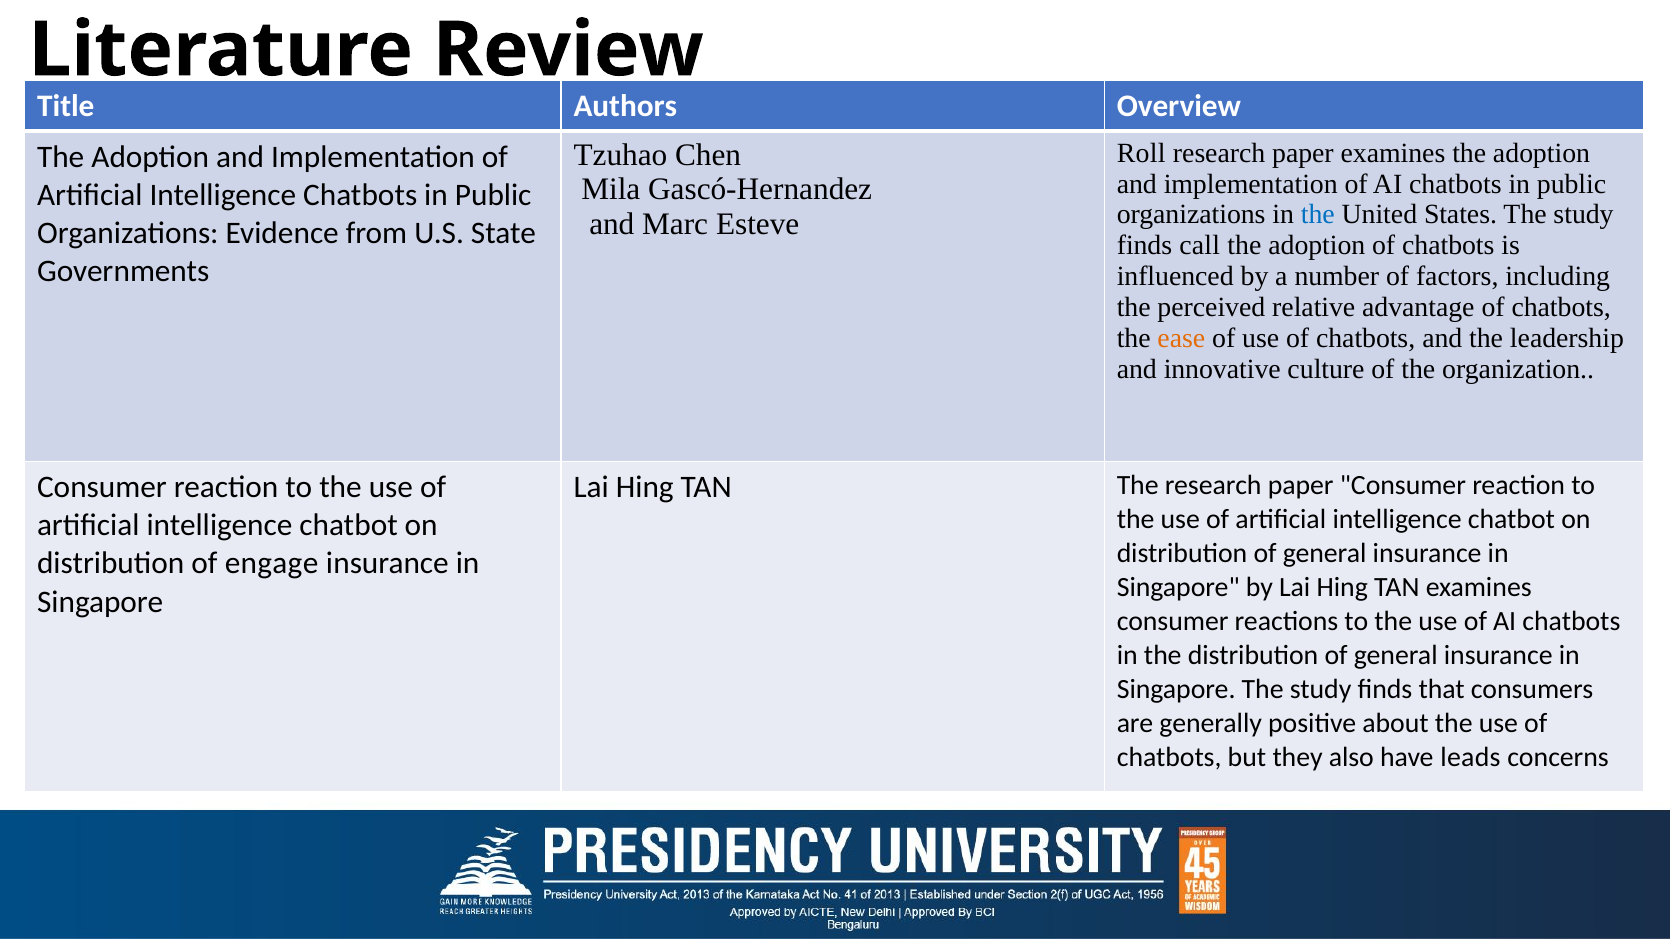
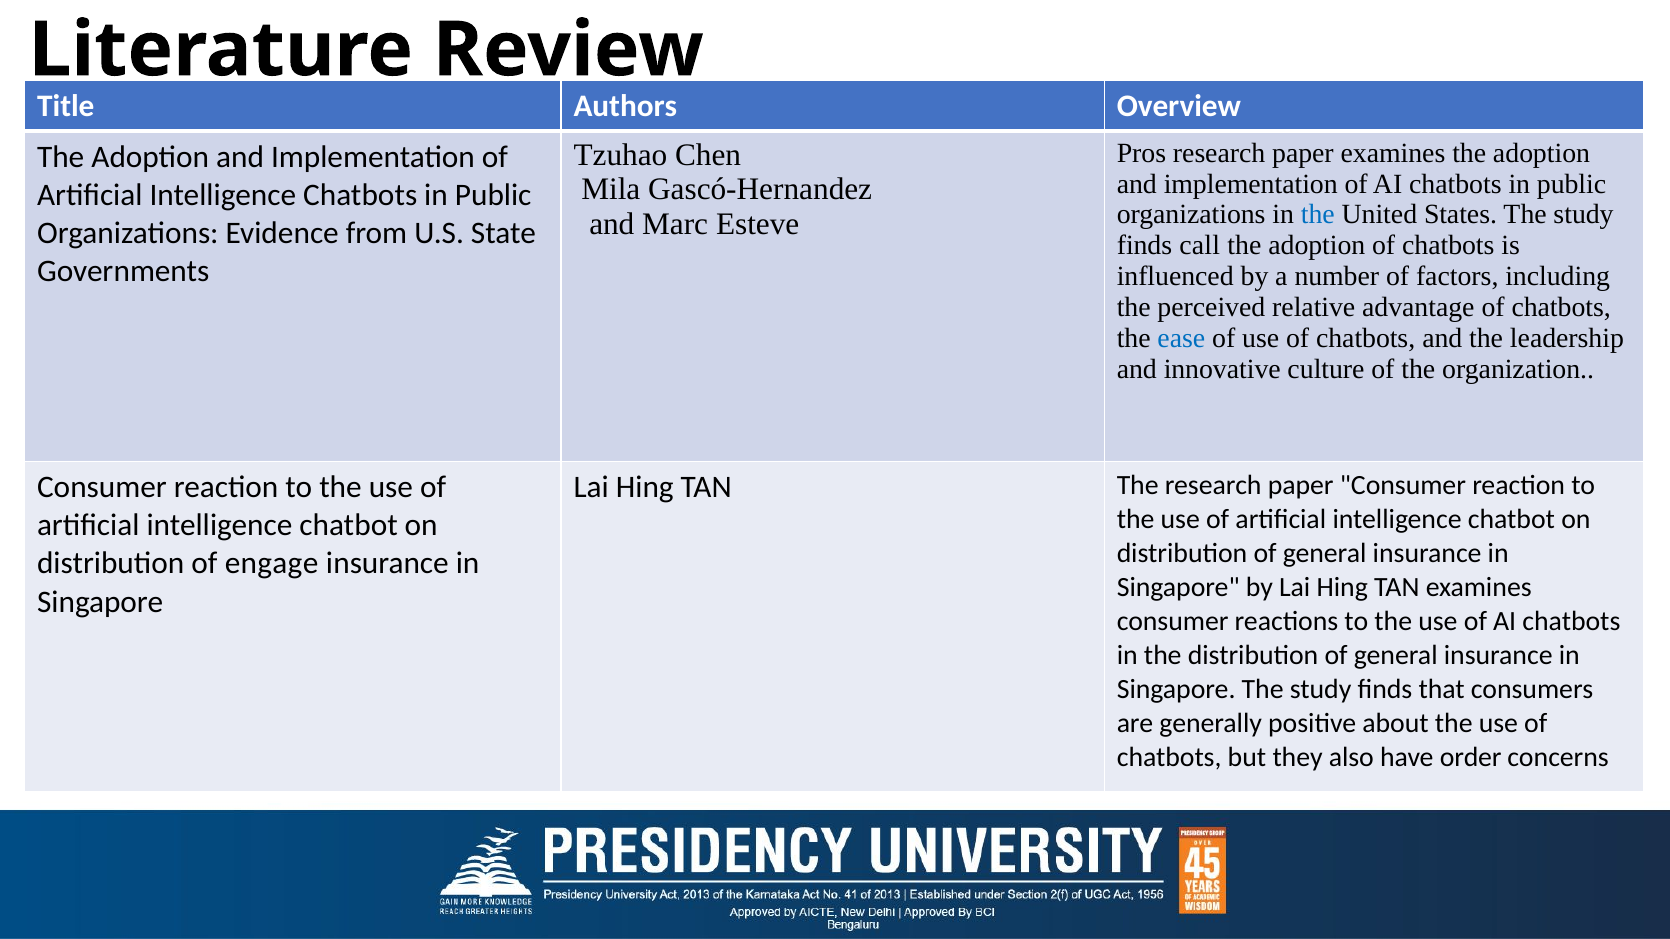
Roll: Roll -> Pros (1141, 153)
ease colour: orange -> blue (1181, 339)
leads: leads -> order (1471, 757)
